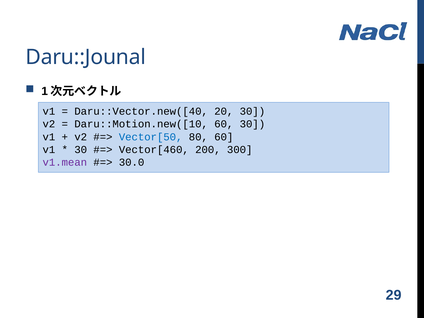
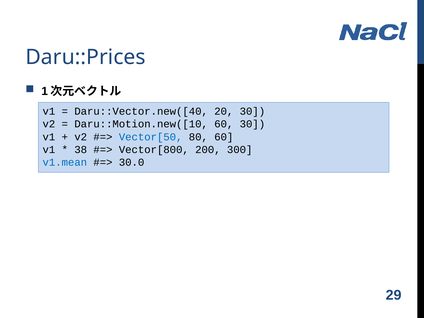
Daru::Jounal: Daru::Jounal -> Daru::Prices (86, 57)
30: 30 -> 38 (81, 150)
Vector[460: Vector[460 -> Vector[800 (154, 150)
v1.mean colour: purple -> blue (65, 162)
